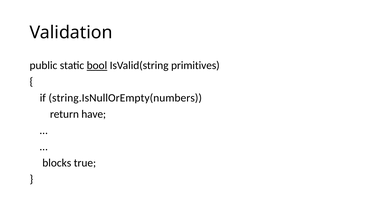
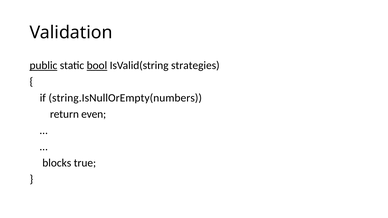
public underline: none -> present (43, 66)
primitives: primitives -> strategies (195, 66)
have: have -> even (94, 114)
